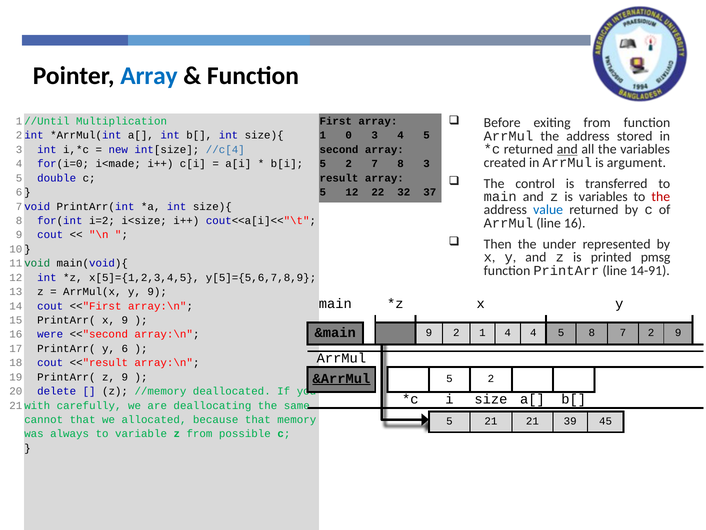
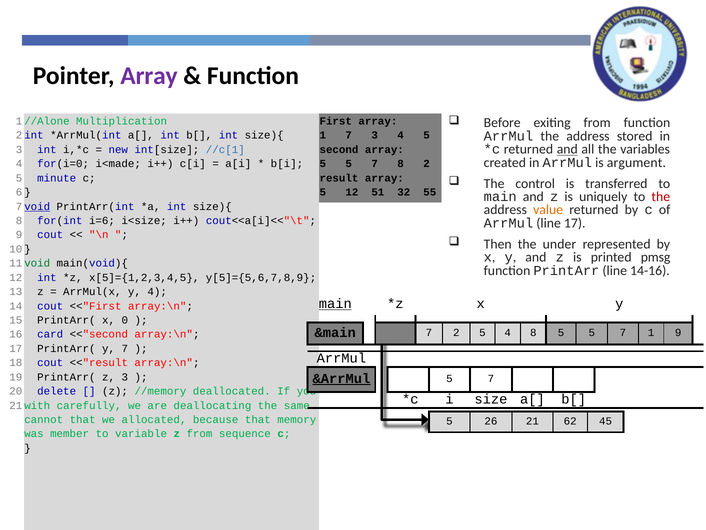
Array colour: blue -> purple (149, 76)
//Until: //Until -> //Alone (47, 121)
1 0: 0 -> 7 (349, 135)
//c[4: //c[4 -> //c[1 (225, 149)
2: 2 -> 5 (349, 164)
8 3: 3 -> 2 (427, 164)
double: double -> minute (57, 178)
22: 22 -> 51 (378, 192)
37: 37 -> 55 (430, 192)
is variables: variables -> uniquely (603, 197)
void underline: none -> present (37, 206)
value colour: blue -> orange (548, 210)
i=2: i=2 -> i=6 (102, 220)
line 16: 16 -> 17 (575, 223)
14-91: 14-91 -> 14-16 (650, 270)
y 9: 9 -> 4 (157, 291)
main underline: none -> present (335, 304)
x 9: 9 -> 0 (125, 320)
&main 9: 9 -> 7 (429, 333)
2 1: 1 -> 5 (482, 333)
4 4: 4 -> 8 (533, 333)
8: 8 -> 5 (592, 333)
7 2: 2 -> 1 (651, 333)
were: were -> card (50, 334)
y 6: 6 -> 7 (125, 348)
z 9: 9 -> 3 (125, 377)
2: 2 -> 7 (491, 379)
5 21: 21 -> 26 (491, 421)
39: 39 -> 62 (570, 421)
always: always -> member (70, 434)
possible: possible -> sequence (245, 434)
